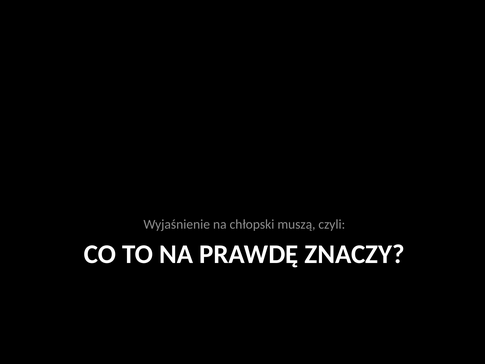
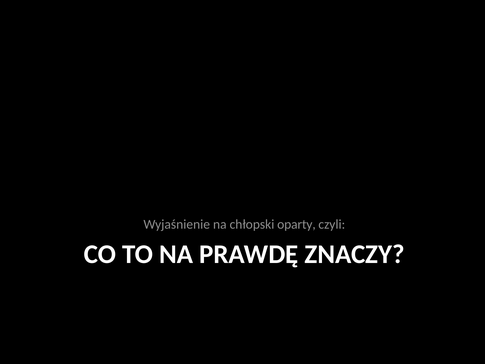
muszą: muszą -> oparty (296, 224)
